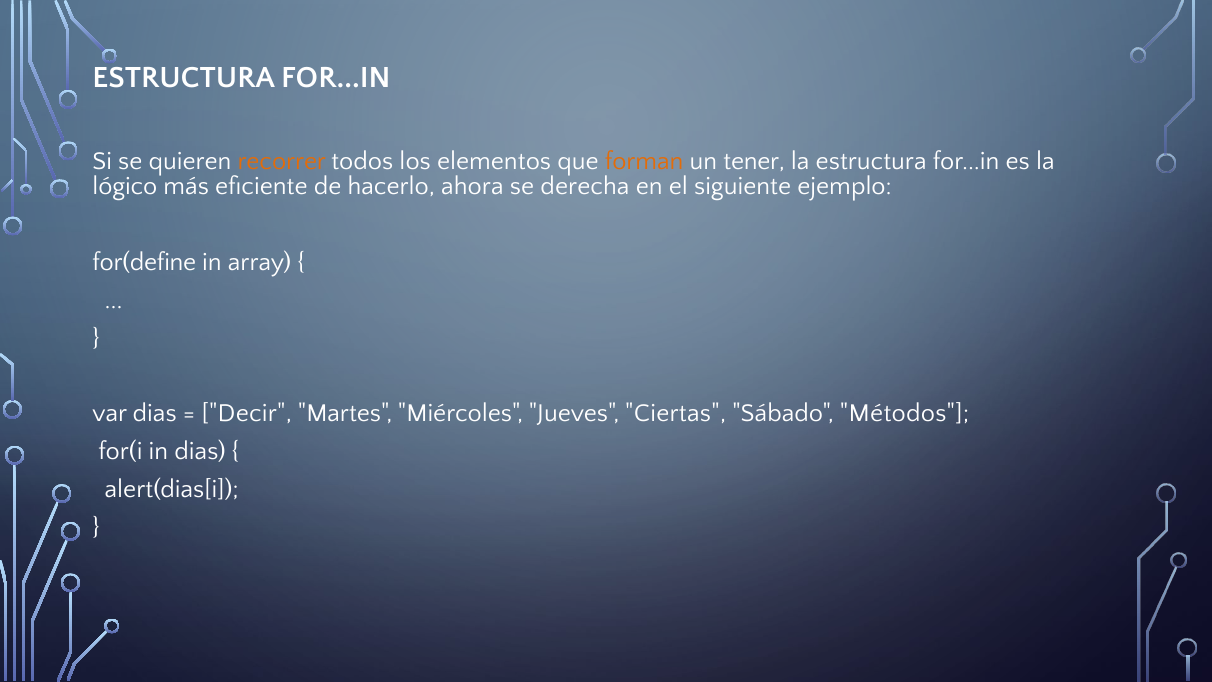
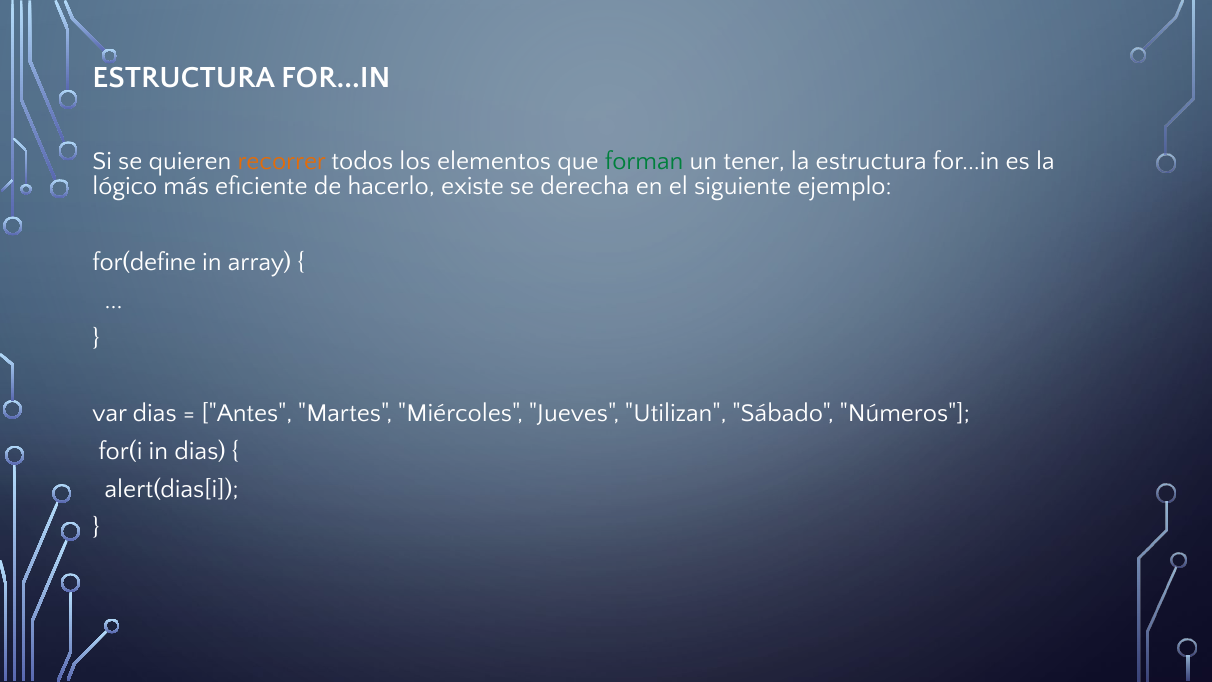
forman colour: orange -> green (644, 161)
ahora: ahora -> existe (473, 186)
Decir: Decir -> Antes (247, 413)
Ciertas: Ciertas -> Utilizan (676, 413)
Métodos: Métodos -> Números (905, 413)
